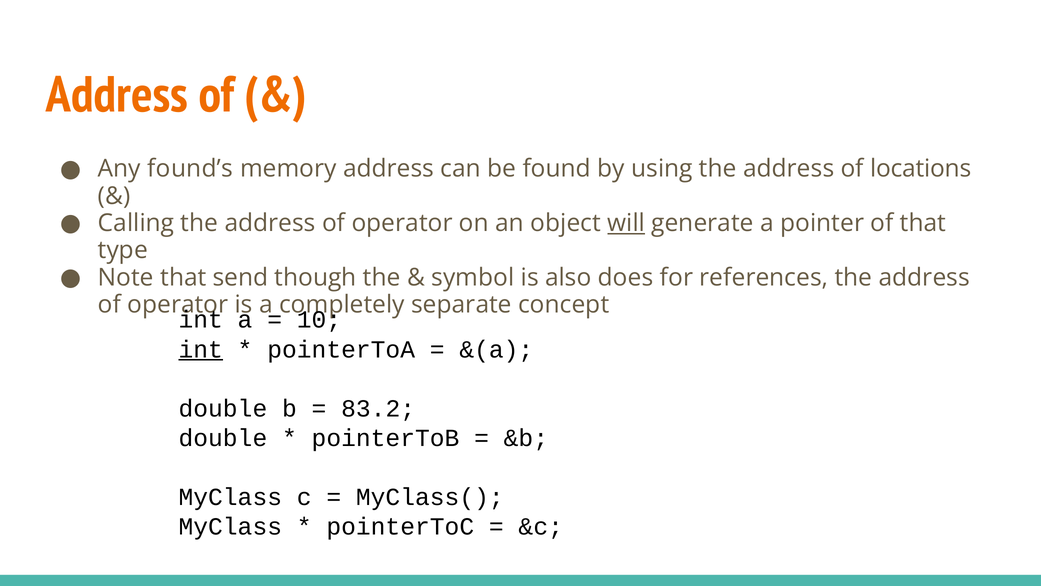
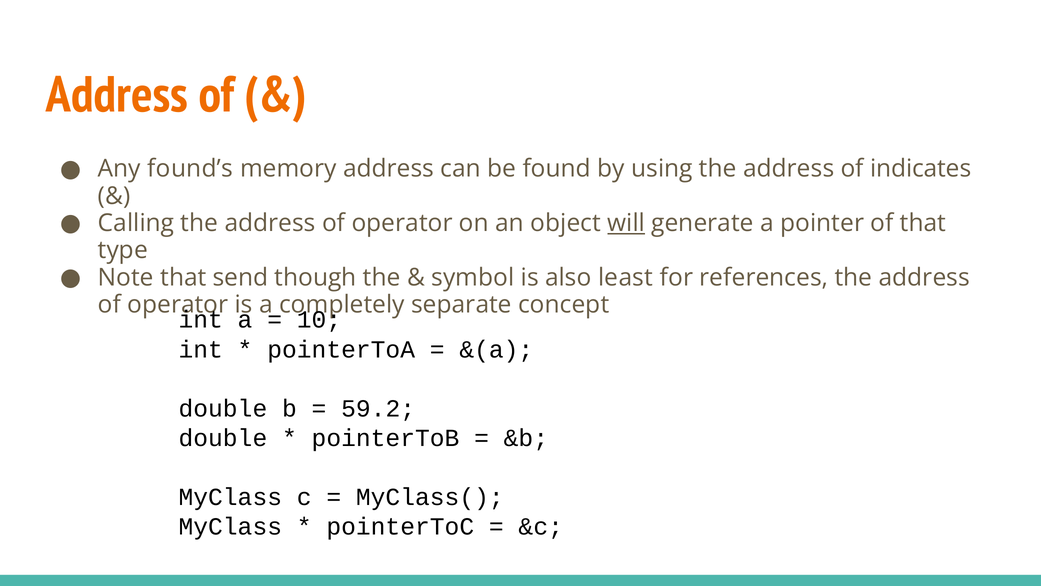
locations: locations -> indicates (921, 169)
does: does -> least (626, 277)
int underline: present -> none (201, 349)
83.2: 83.2 -> 59.2 (378, 408)
